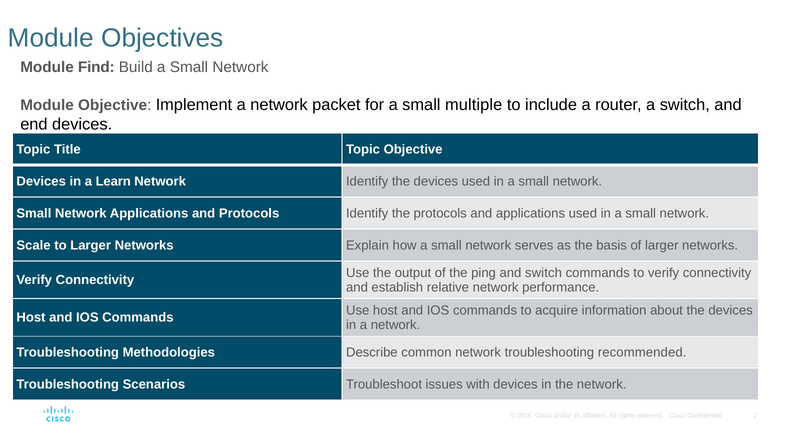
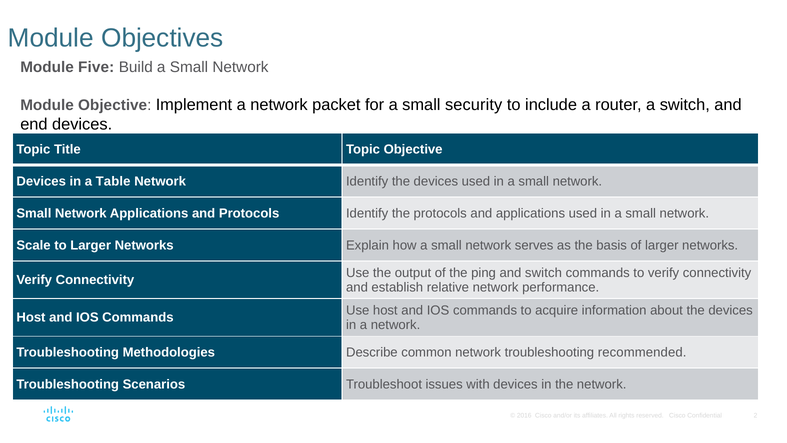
Find: Find -> Five (96, 67)
multiple: multiple -> security (474, 105)
Learn: Learn -> Table (113, 181)
